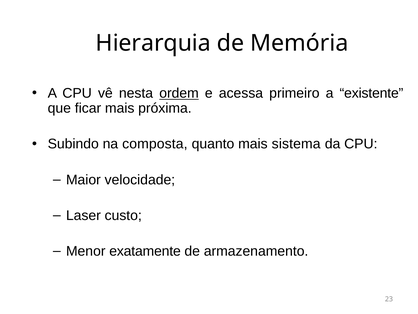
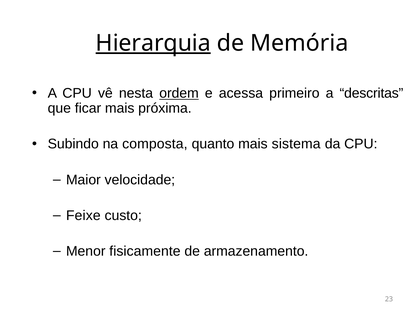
Hierarquia underline: none -> present (153, 43)
existente: existente -> descritas (371, 93)
Laser: Laser -> Feixe (83, 215)
exatamente: exatamente -> fisicamente (145, 251)
